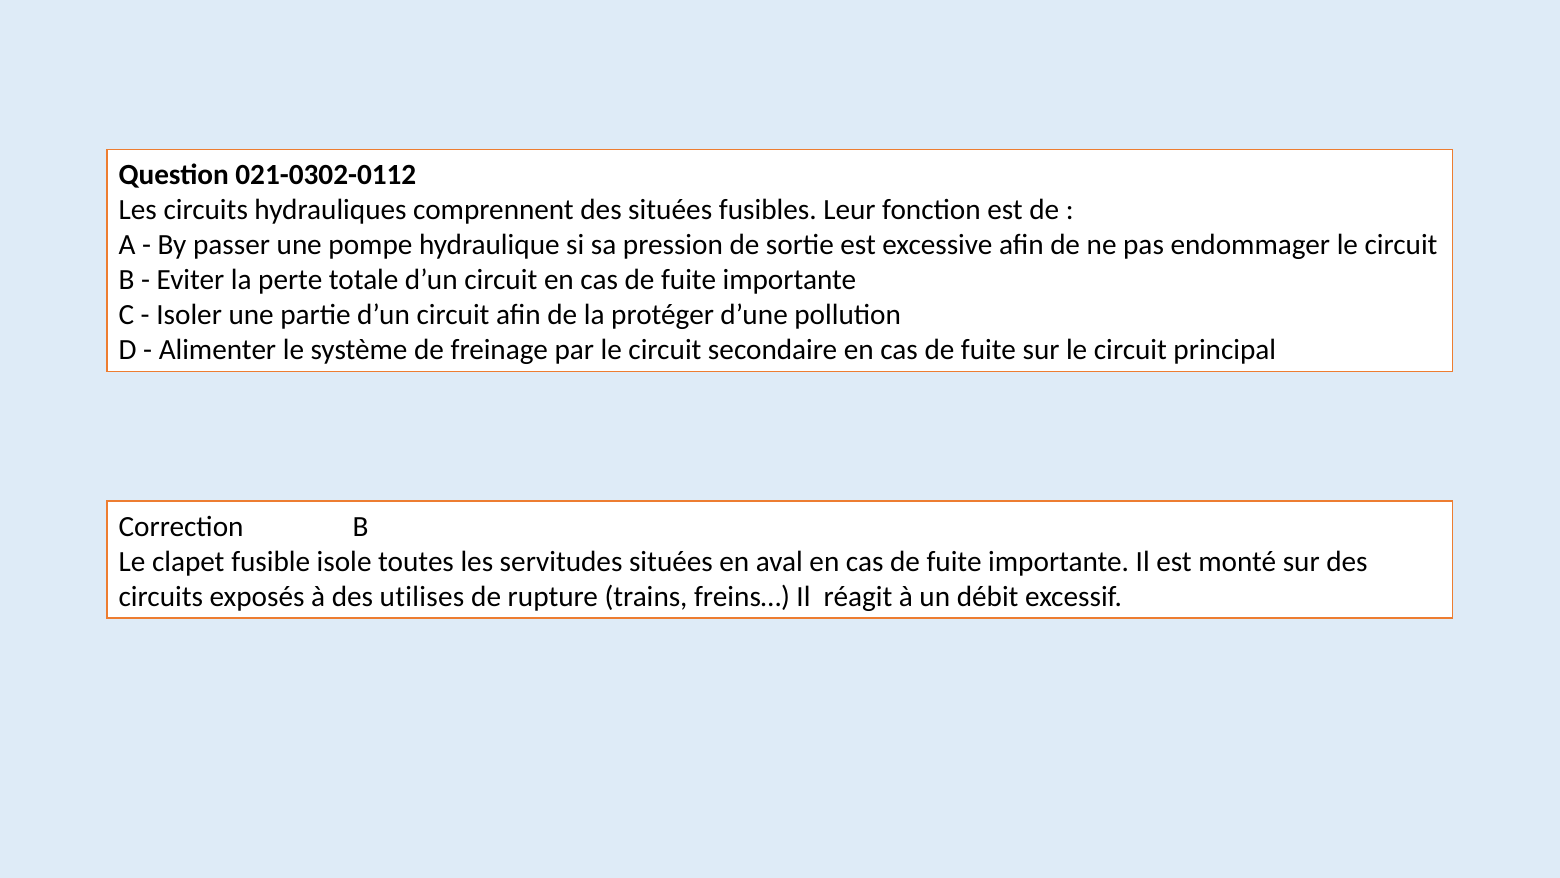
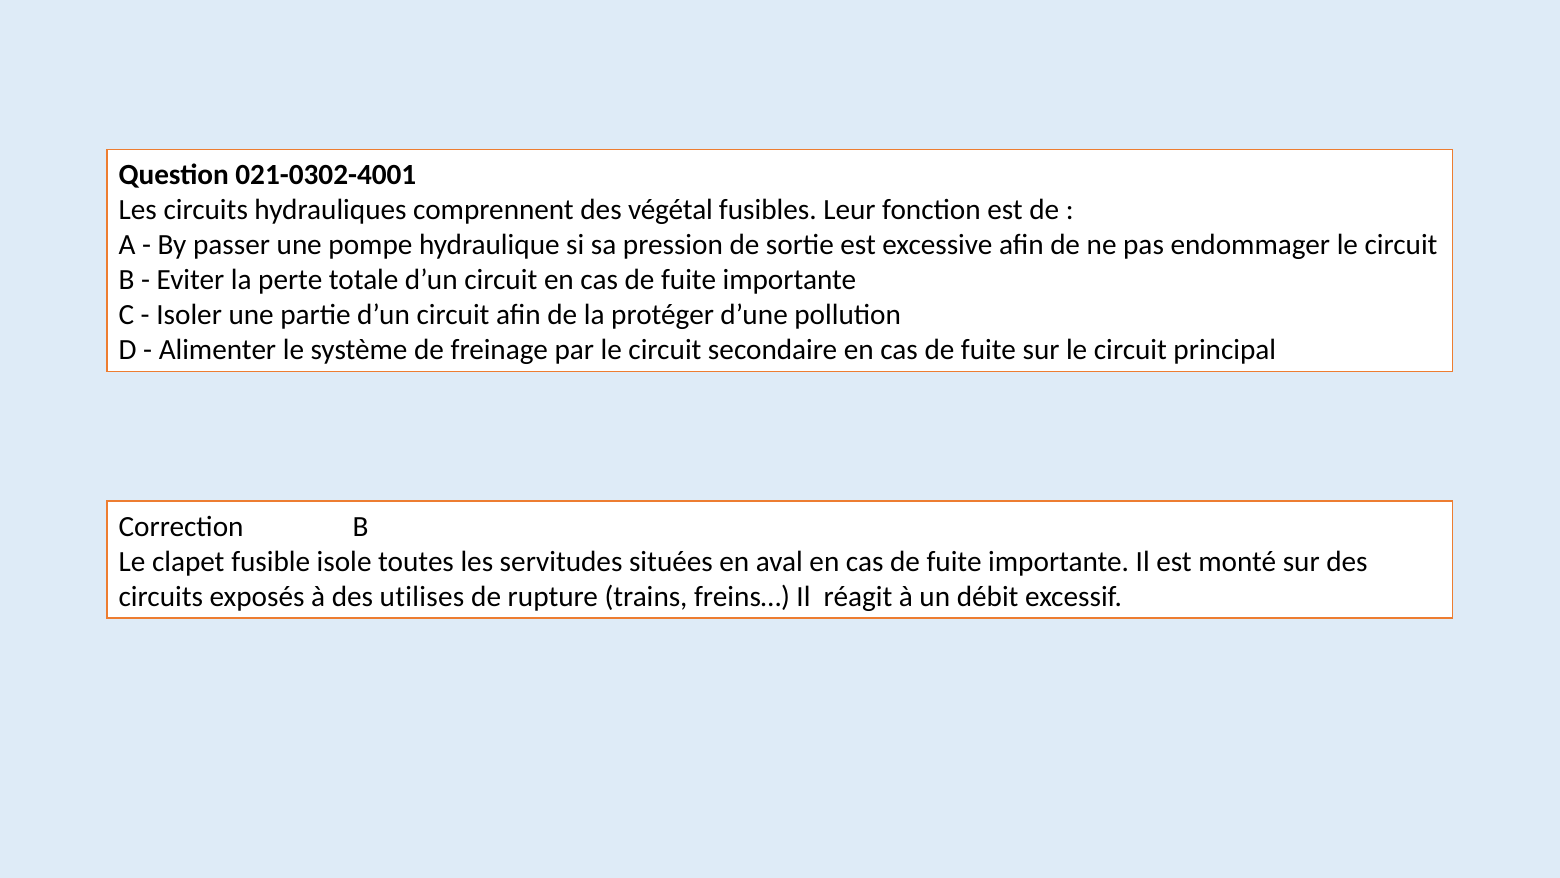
021-0302-0112: 021-0302-0112 -> 021-0302-4001 (326, 175)
des situées: situées -> végétal (670, 210)
